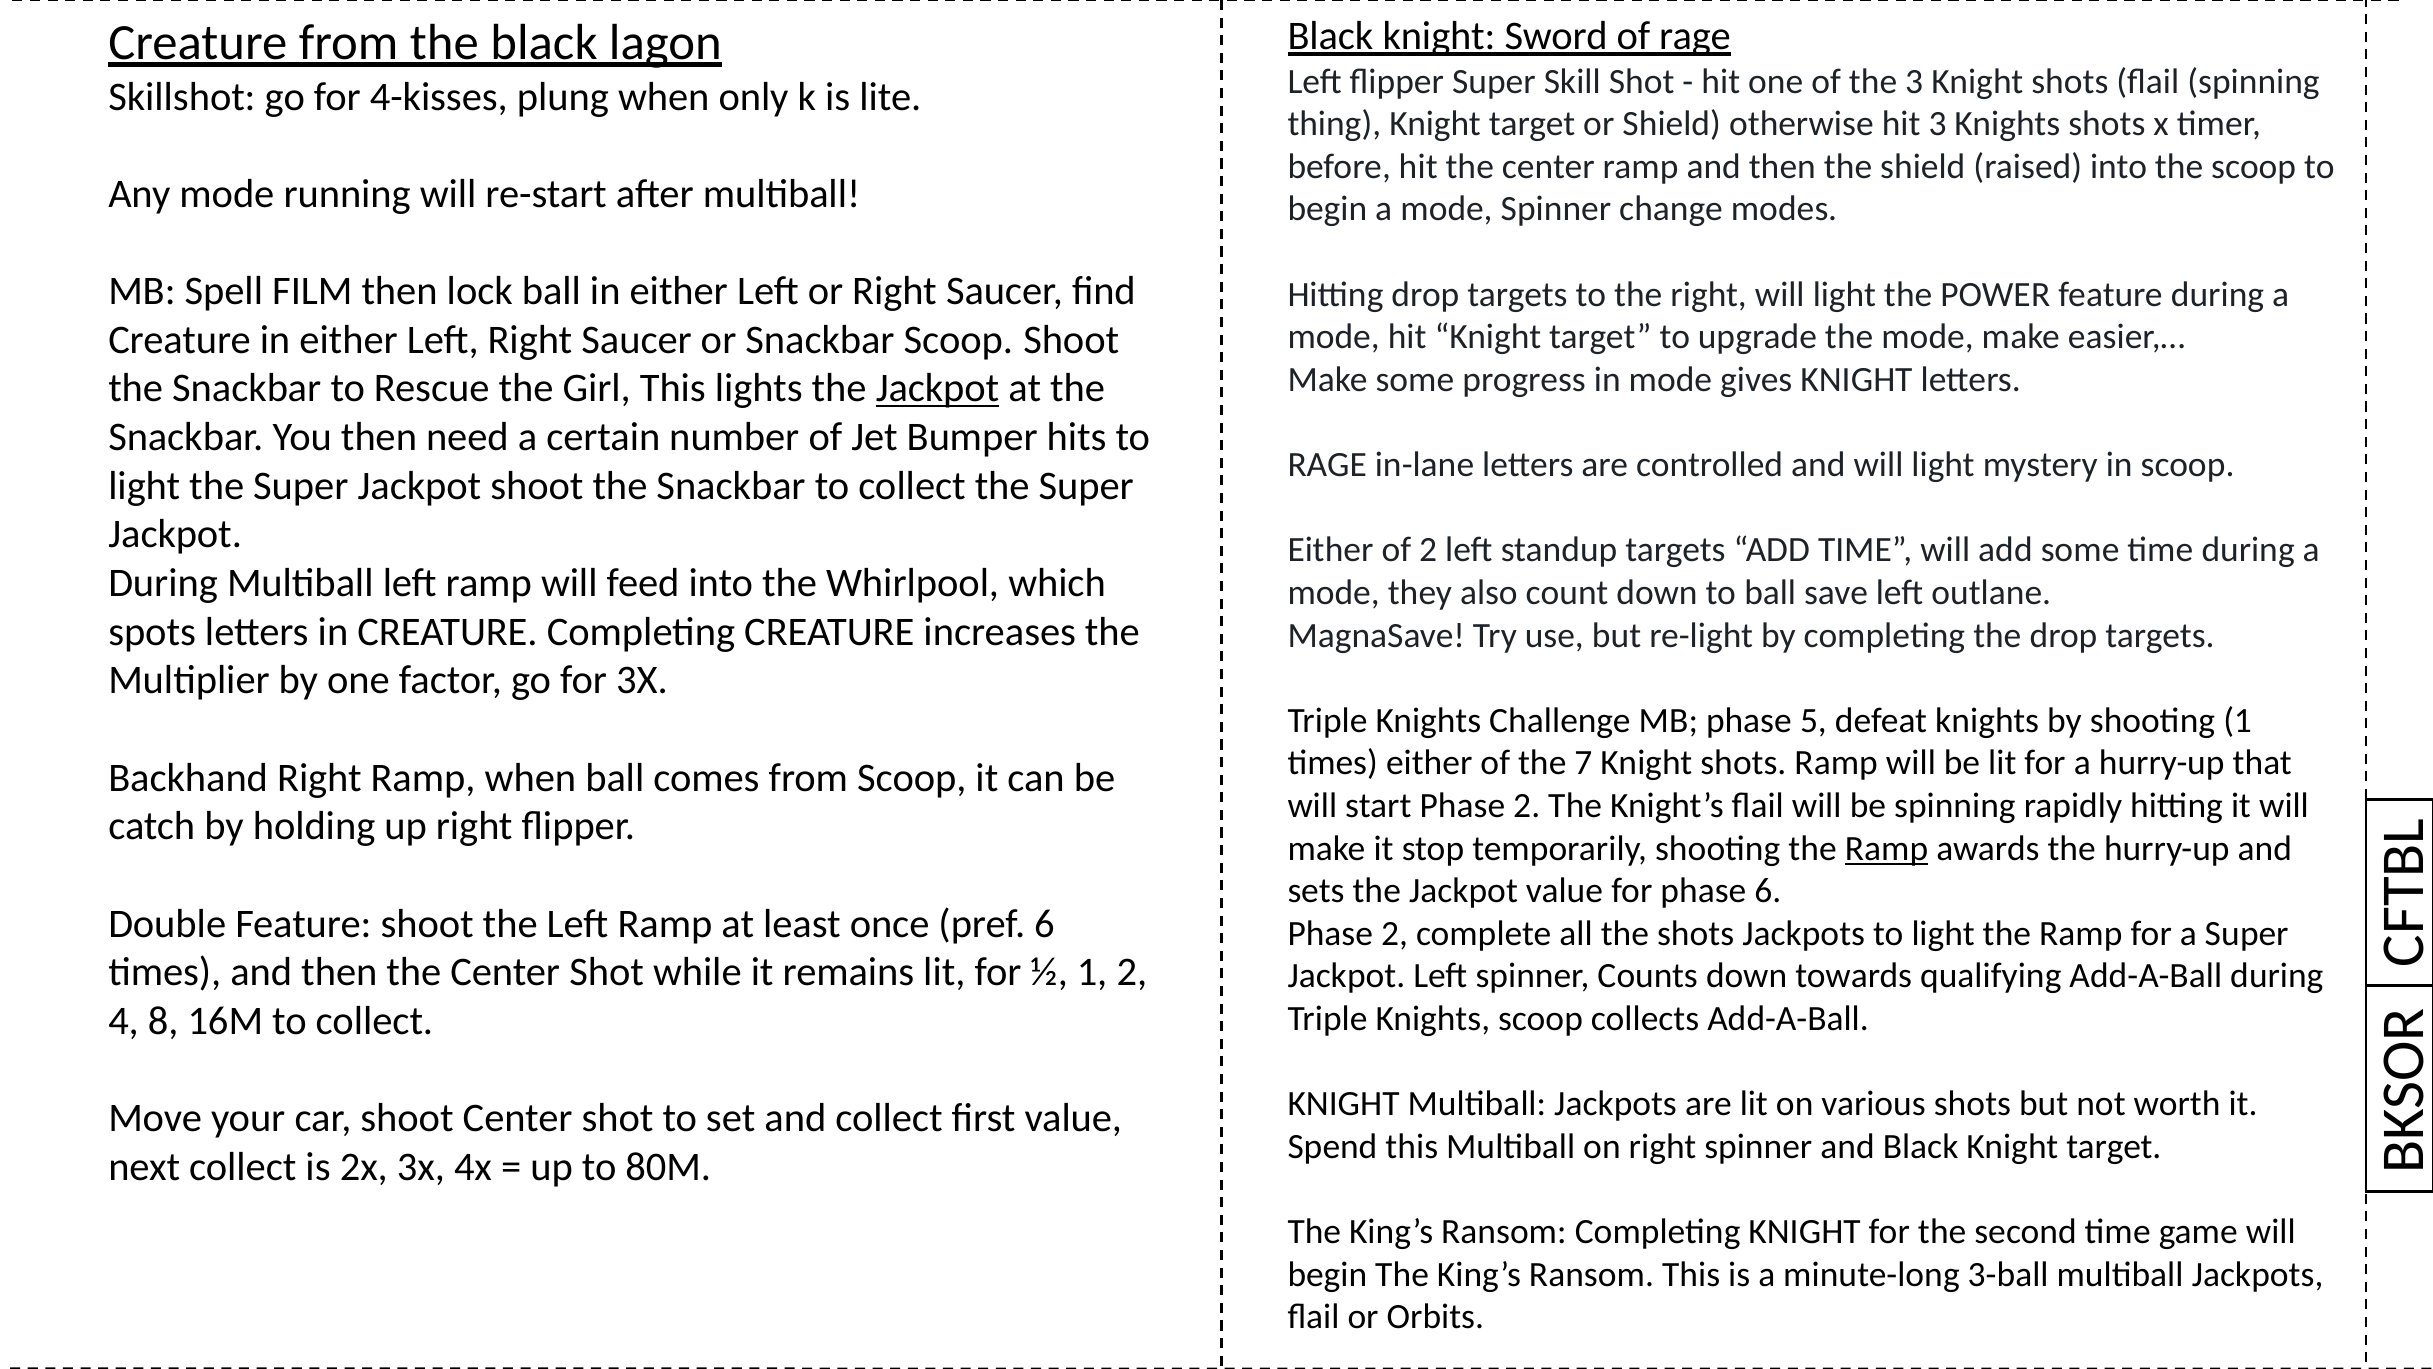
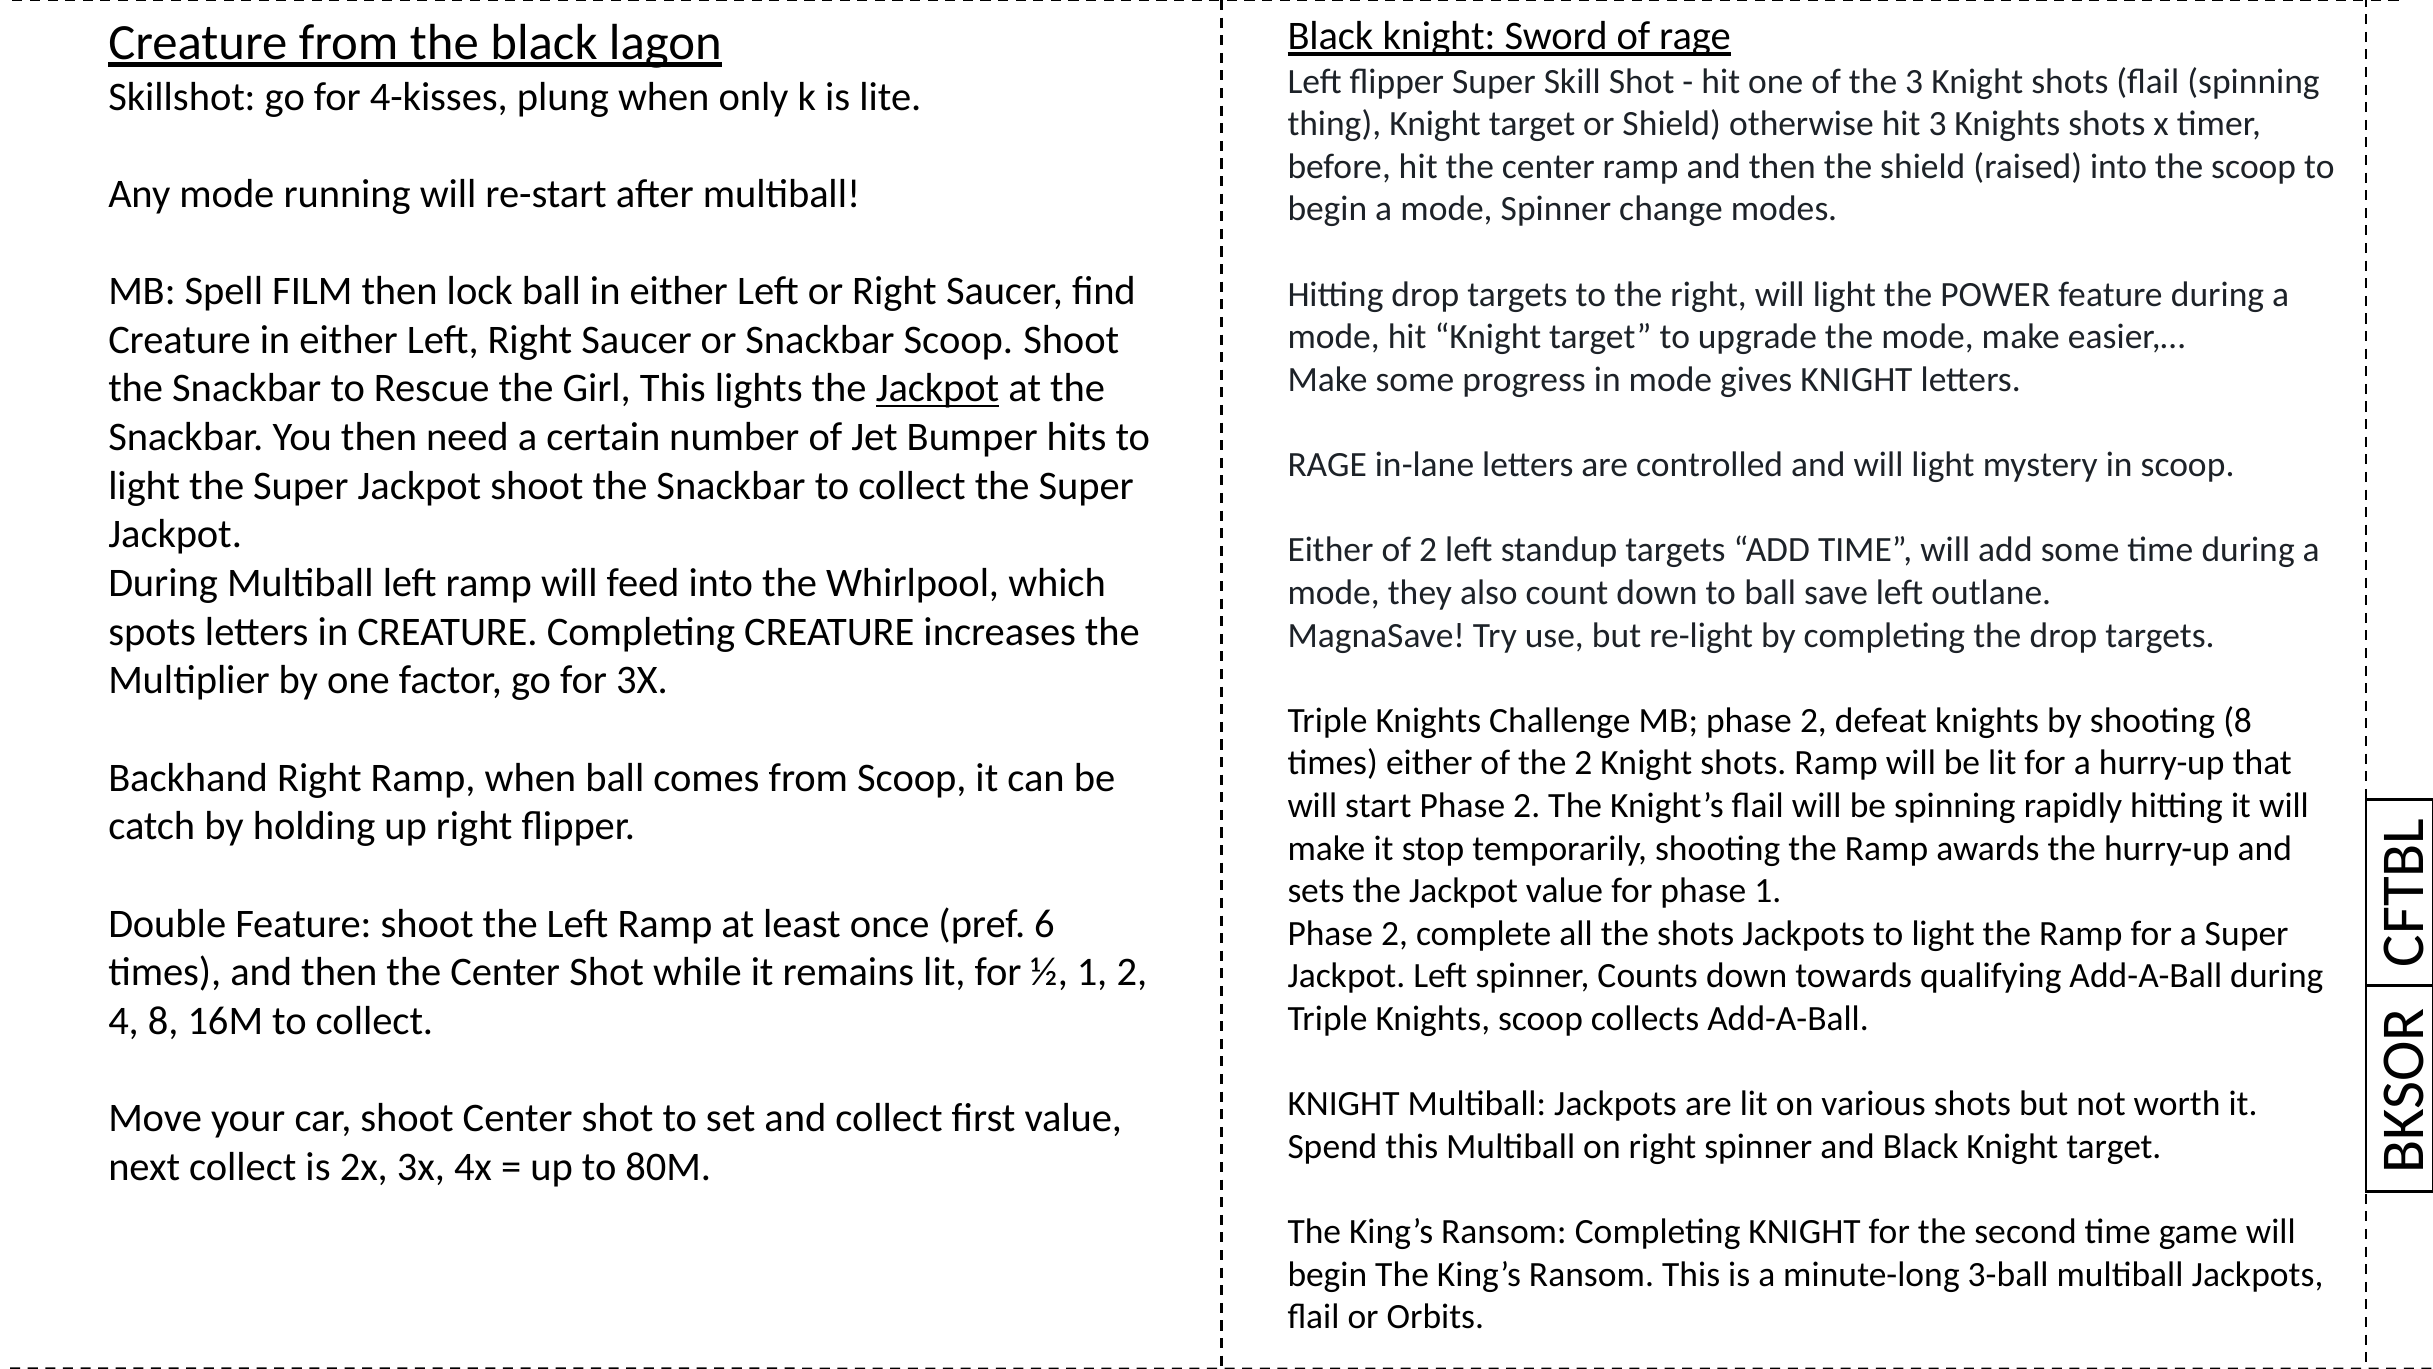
MB phase 5: 5 -> 2 (1813, 720)
shooting 1: 1 -> 8 (2238, 720)
the 7: 7 -> 2 (1583, 763)
Ramp underline: present -> none (1886, 848)
phase 6: 6 -> 1 (1768, 891)
